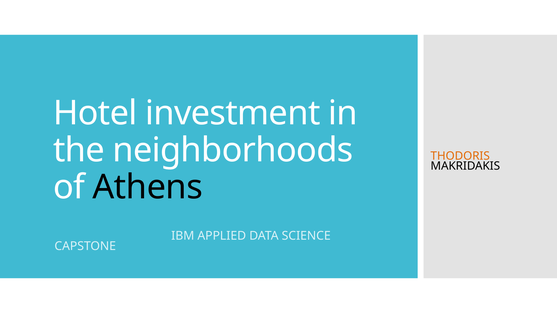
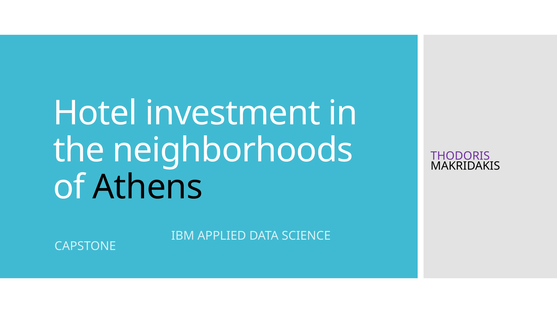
THODORIS colour: orange -> purple (460, 156)
